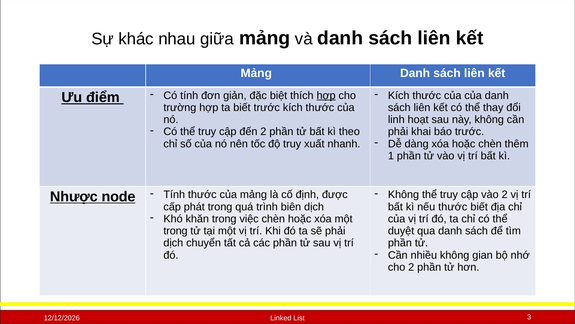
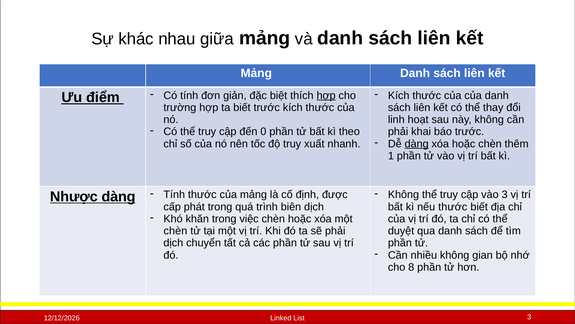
đến 2: 2 -> 0 (263, 131)
dàng underline: none -> present (417, 144)
vào 2: 2 -> 3 (505, 194)
Nhược node: node -> dàng (119, 196)
trong: trong -> chèn (175, 231)
cho 2: 2 -> 8 (411, 267)
